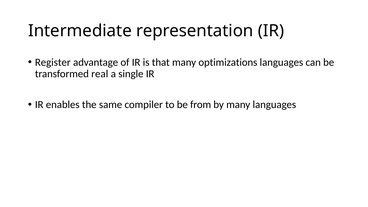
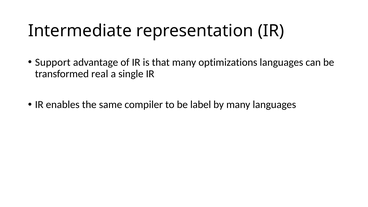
Register: Register -> Support (53, 62)
from: from -> label (201, 105)
